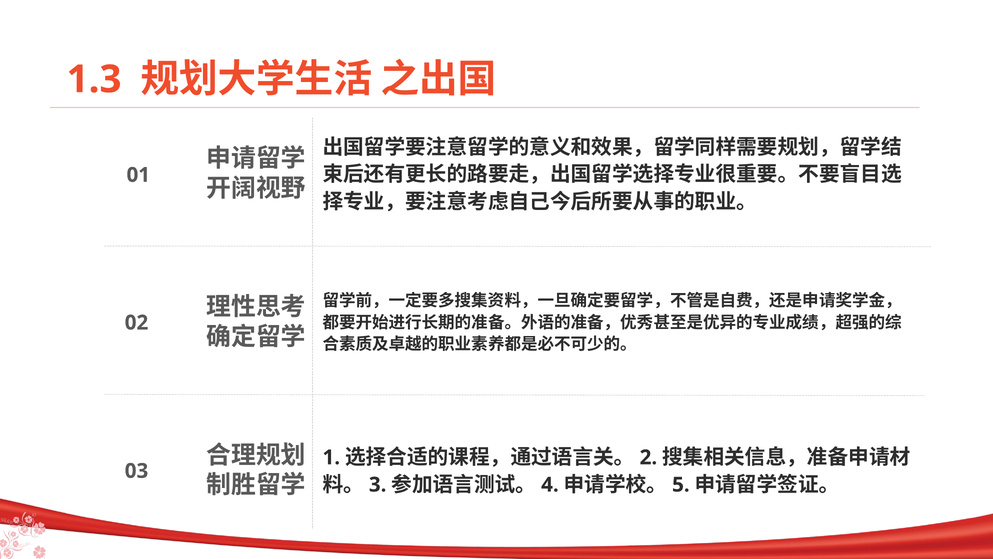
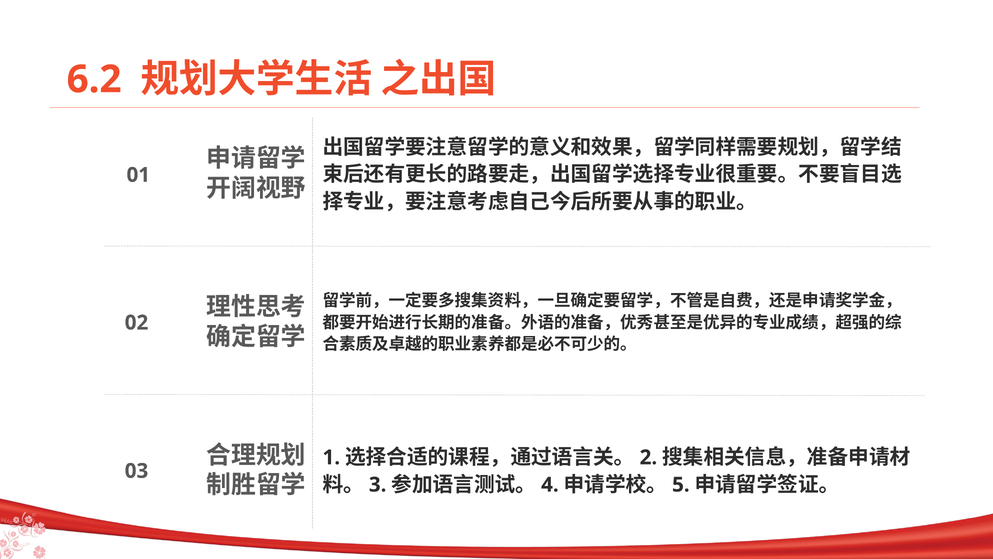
1.3: 1.3 -> 6.2 (94, 79)
